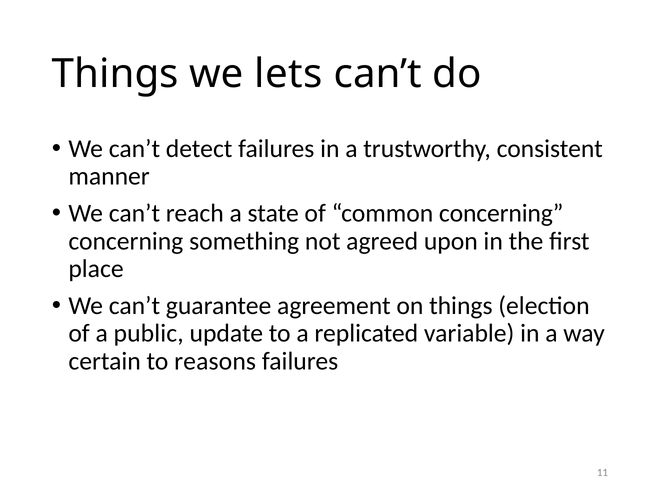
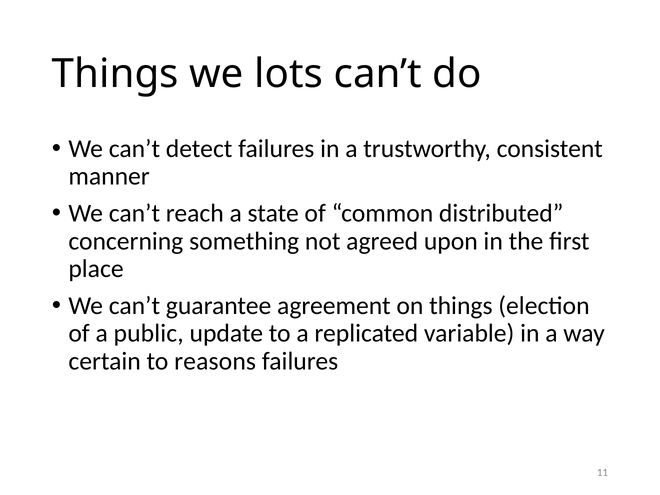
lets: lets -> lots (289, 74)
common concerning: concerning -> distributed (501, 213)
